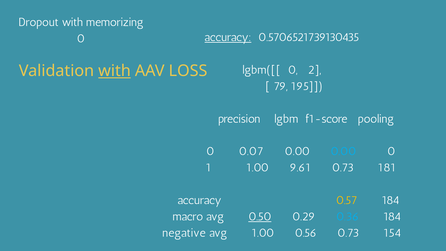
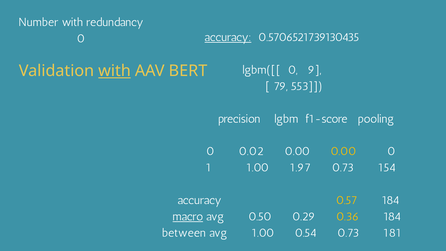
Dropout: Dropout -> Number (38, 22)
memorizing: memorizing -> redundancy (115, 22)
2: 2 -> 9 (314, 70)
LOSS: LOSS -> BERT (188, 71)
195: 195 -> 553 (307, 86)
0.07: 0.07 -> 0.02 (251, 151)
0.00 colour: light blue -> yellow (343, 151)
9.61: 9.61 -> 1.97 (300, 168)
181: 181 -> 154 (387, 168)
macro underline: none -> present (188, 217)
0.50 underline: present -> none (260, 217)
0.36 colour: light blue -> yellow (348, 217)
negative: negative -> between (184, 233)
0.56: 0.56 -> 0.54 (306, 233)
154: 154 -> 181 (392, 233)
